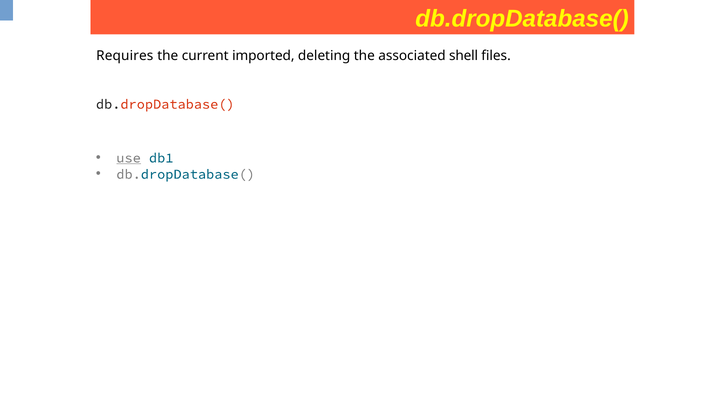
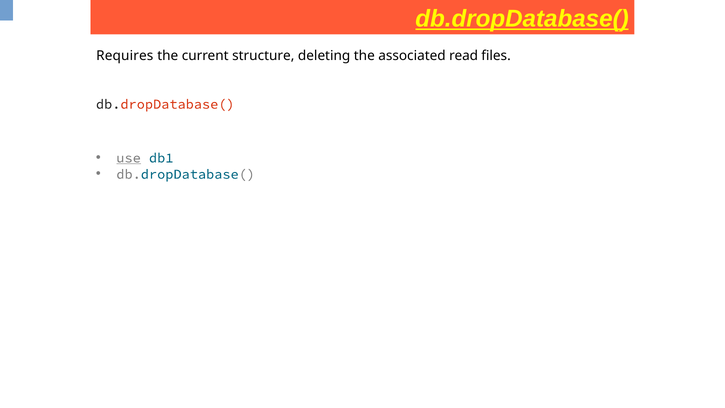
db.dropDatabase( underline: none -> present (522, 19)
imported: imported -> structure (263, 56)
shell: shell -> read (464, 56)
